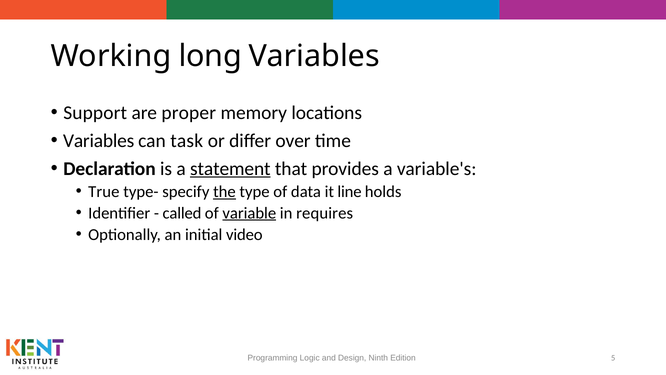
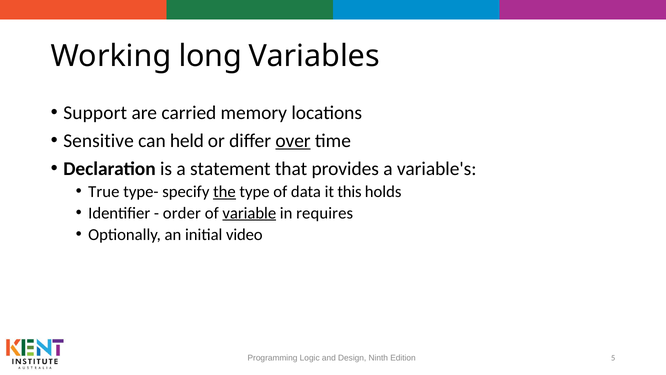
proper: proper -> carried (189, 113)
Variables: Variables -> Sensitive (99, 141)
task: task -> held (187, 141)
over underline: none -> present (293, 141)
statement underline: present -> none (230, 168)
line: line -> this (350, 191)
called: called -> order (182, 213)
